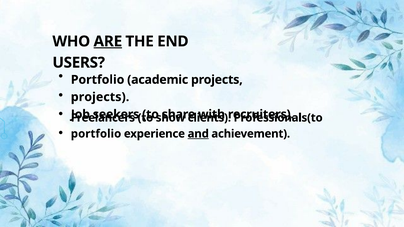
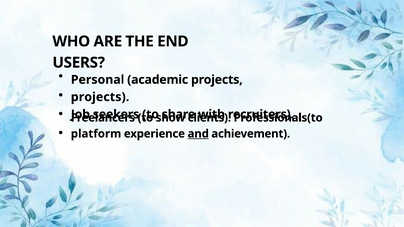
ARE underline: present -> none (108, 41)
Portfolio: Portfolio -> Personal (98, 80)
portfolio: portfolio -> platform (96, 134)
